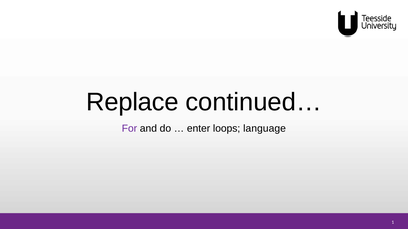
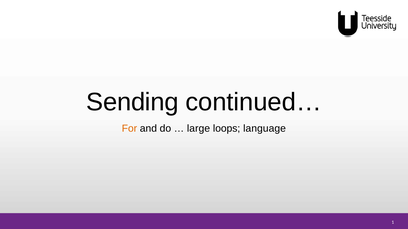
Replace: Replace -> Sending (132, 102)
For colour: purple -> orange (129, 129)
enter: enter -> large (199, 129)
